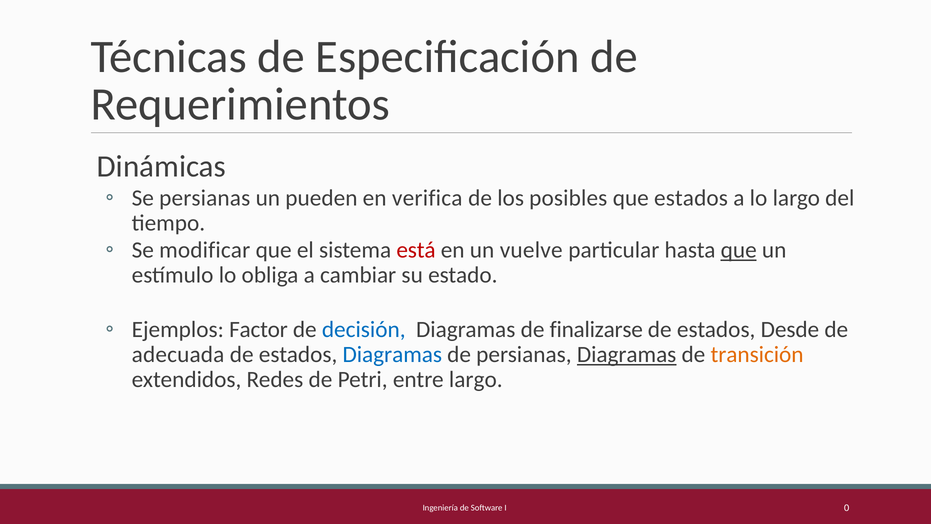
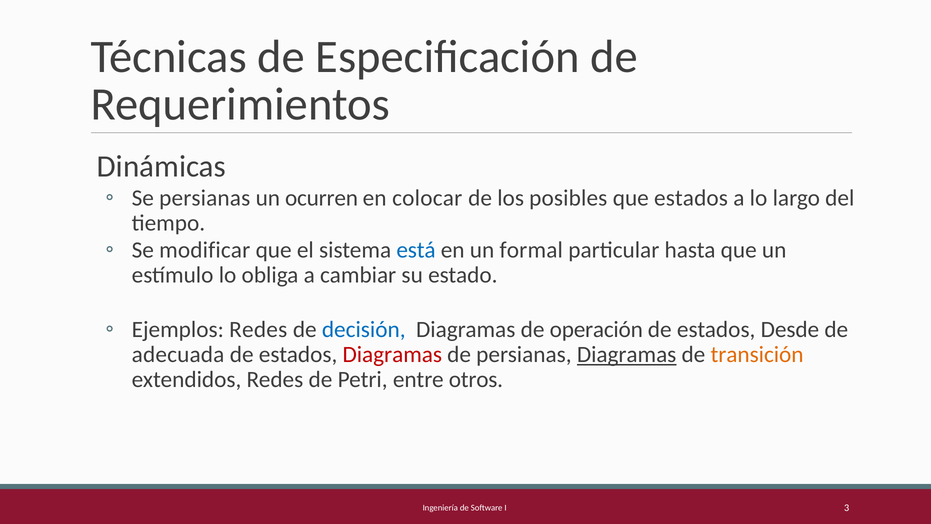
pueden: pueden -> ocurren (322, 198)
verifica: verifica -> colocar (427, 198)
está colour: red -> blue (416, 250)
vuelve: vuelve -> formal (531, 250)
que underline: present -> none (739, 250)
Ejemplos Factor: Factor -> Redes (258, 329)
finalizarse: finalizarse -> operación (596, 329)
Diagramas colour: blue -> red (392, 354)
entre largo: largo -> otros (476, 380)
0: 0 -> 3 (847, 508)
